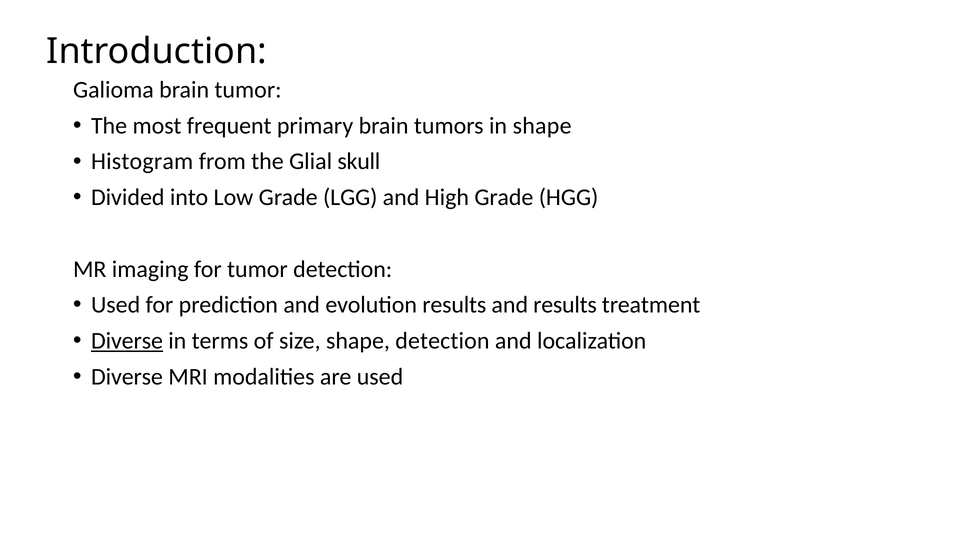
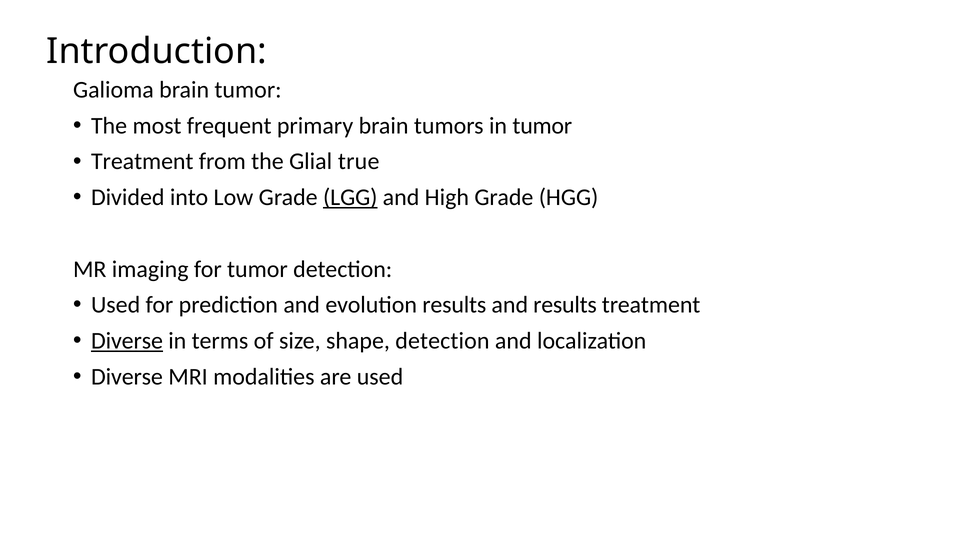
in shape: shape -> tumor (542, 126)
Histogram: Histogram -> Treatment (142, 162)
skull: skull -> true (359, 162)
LGG underline: none -> present (350, 197)
